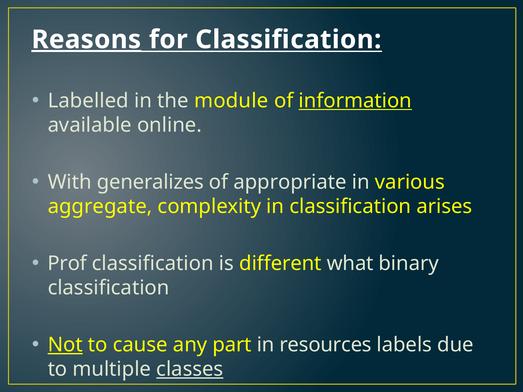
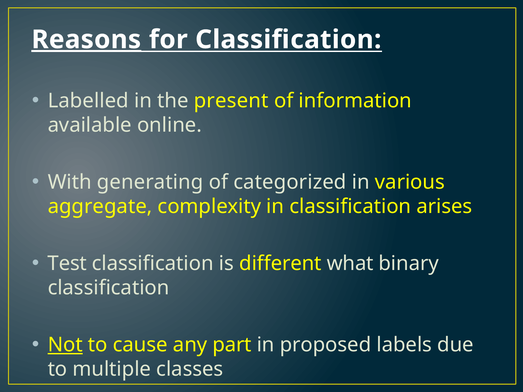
module: module -> present (231, 101)
information underline: present -> none (355, 101)
generalizes: generalizes -> generating (150, 182)
appropriate: appropriate -> categorized (290, 182)
Prof: Prof -> Test (67, 264)
resources: resources -> proposed (326, 345)
classes underline: present -> none (190, 369)
